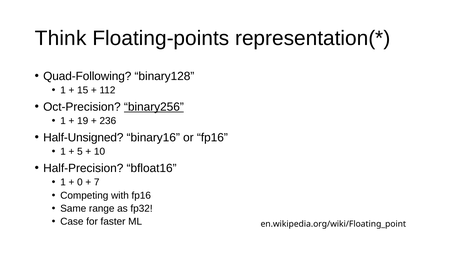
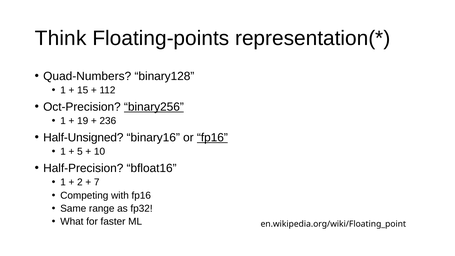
Quad-Following: Quad-Following -> Quad-Numbers (87, 76)
fp16 underline: none -> present (212, 137)
0: 0 -> 2 (80, 182)
Case: Case -> What (72, 222)
